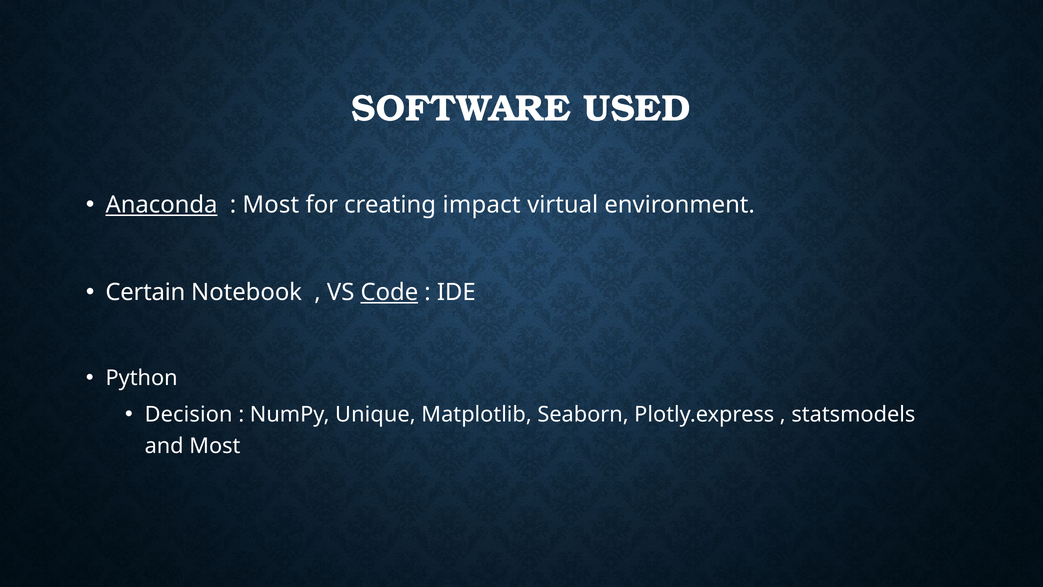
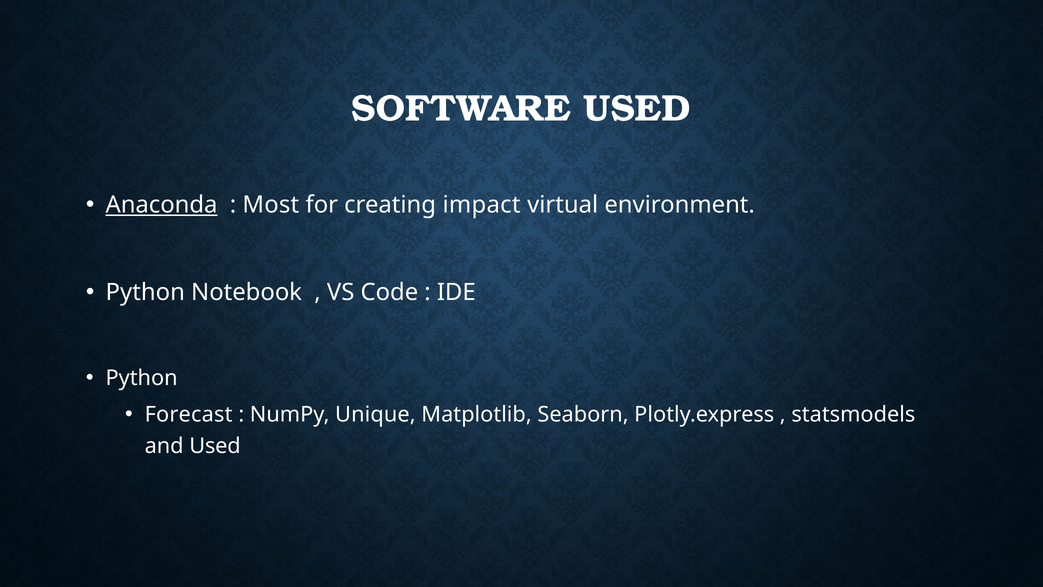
Certain: Certain -> Python (145, 292)
Code underline: present -> none (389, 292)
Decision: Decision -> Forecast (189, 415)
and Most: Most -> Used (215, 446)
